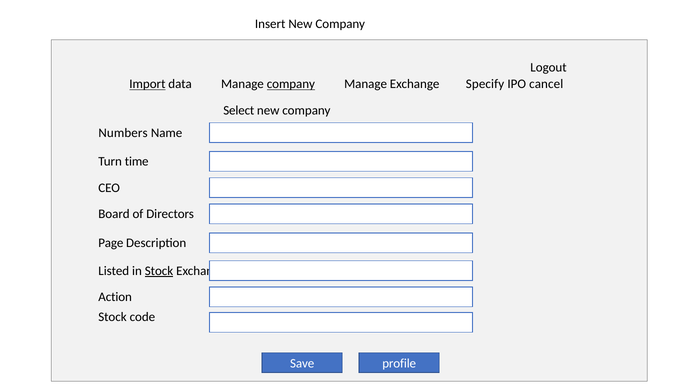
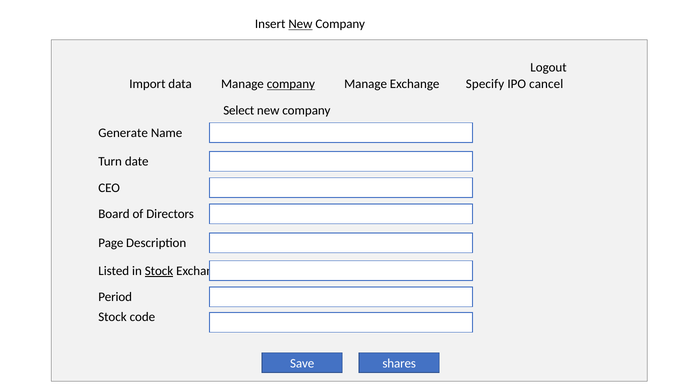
New underline: none -> present (300, 24)
Import underline: present -> none (147, 84)
Numbers: Numbers -> Generate (123, 133)
time: time -> date (137, 161)
Action: Action -> Period (115, 297)
profile: profile -> shares (399, 363)
